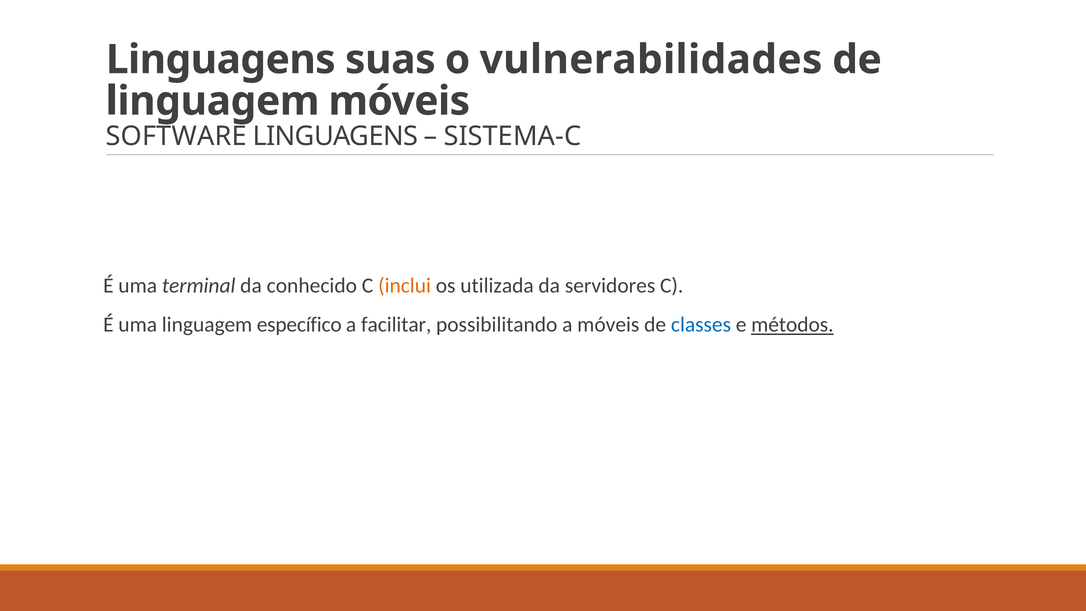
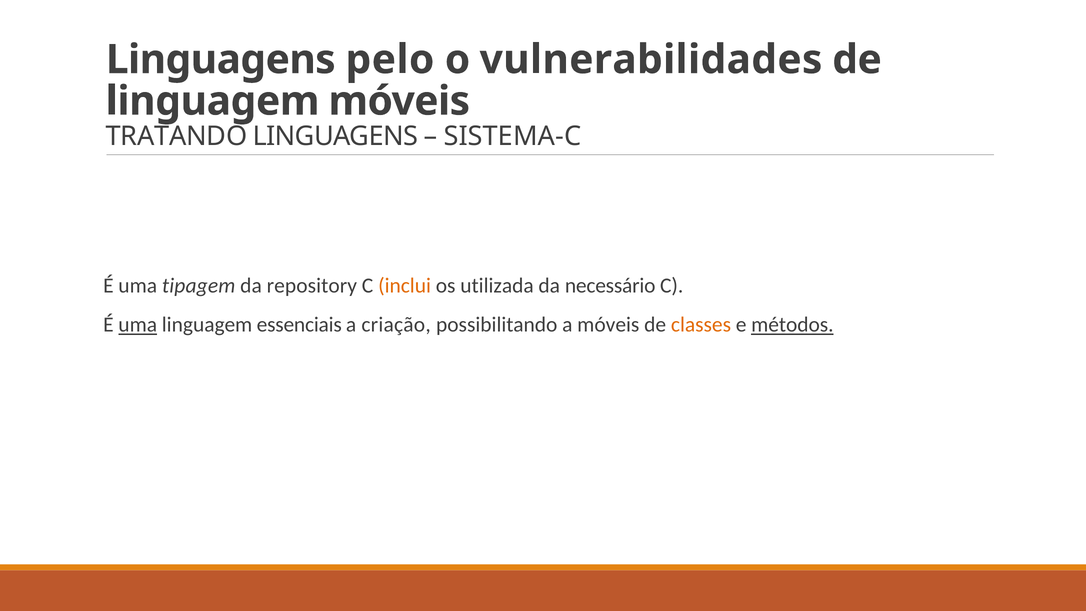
suas: suas -> pelo (390, 60)
SOFTWARE: SOFTWARE -> TRATANDO (176, 136)
terminal: terminal -> tipagem (199, 286)
conhecido: conhecido -> repository (312, 286)
servidores: servidores -> necessário (610, 286)
uma underline: none -> present (138, 325)
específico: específico -> essenciais (299, 325)
facilitar: facilitar -> criação (396, 325)
classes colour: blue -> orange (701, 325)
